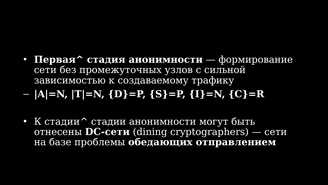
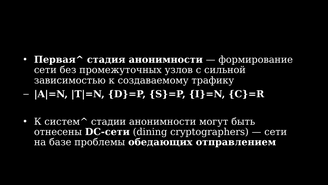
стадии^: стадии^ -> систем^ (66, 121)
